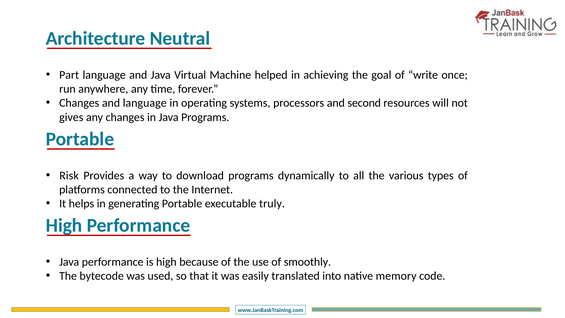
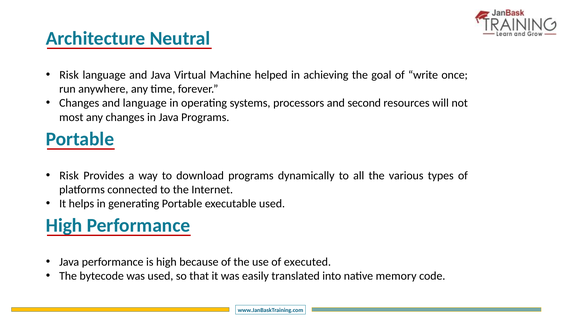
Part: Part -> Risk (69, 75)
gives: gives -> most (71, 117)
executable truly: truly -> used (272, 204)
smoothly: smoothly -> executed (307, 262)
